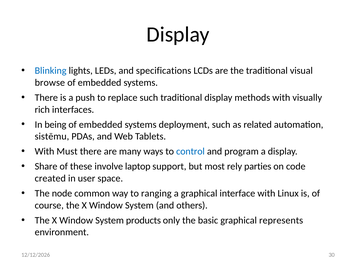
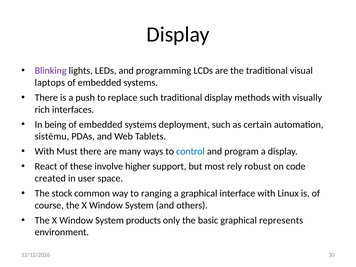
Blinking colour: blue -> purple (51, 71)
specifications: specifications -> programming (164, 71)
browse: browse -> laptops (50, 83)
related: related -> certain (258, 125)
Share: Share -> React (46, 166)
laptop: laptop -> higher (138, 166)
parties: parties -> robust (258, 166)
node: node -> stock (62, 193)
